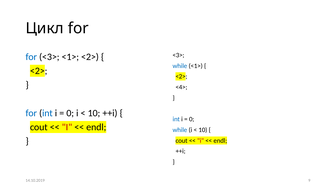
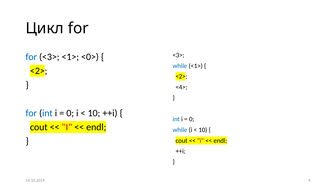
<1> <2>: <2> -> <0> (90, 57)
